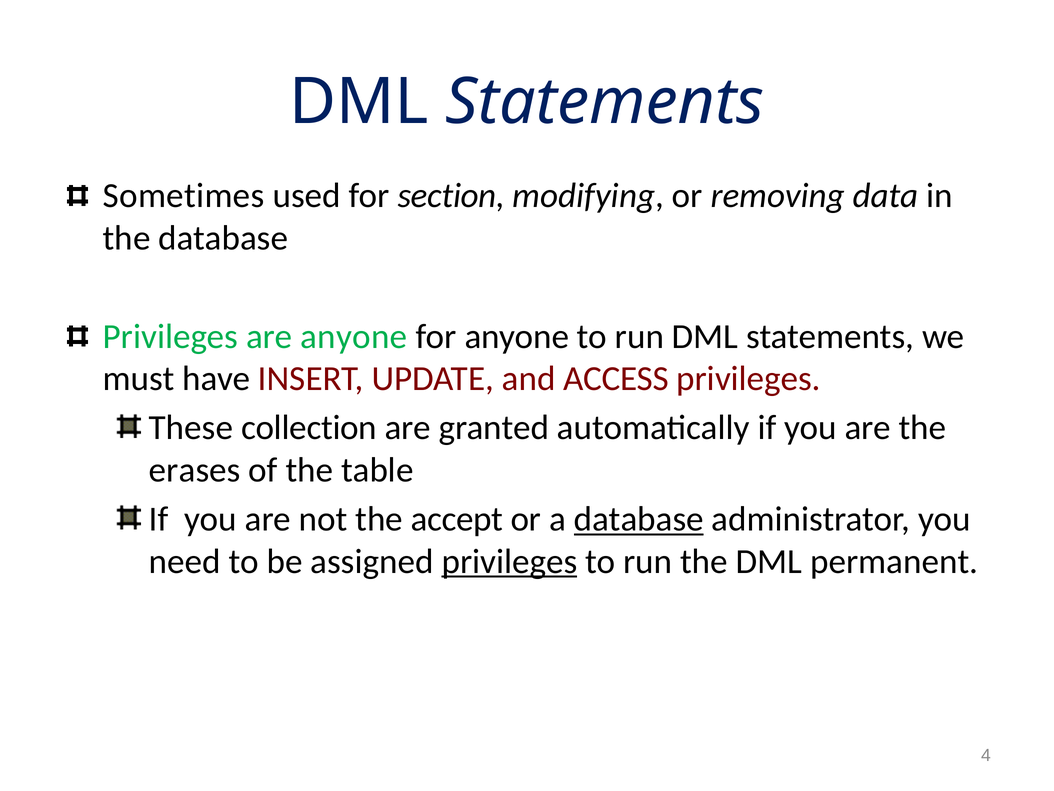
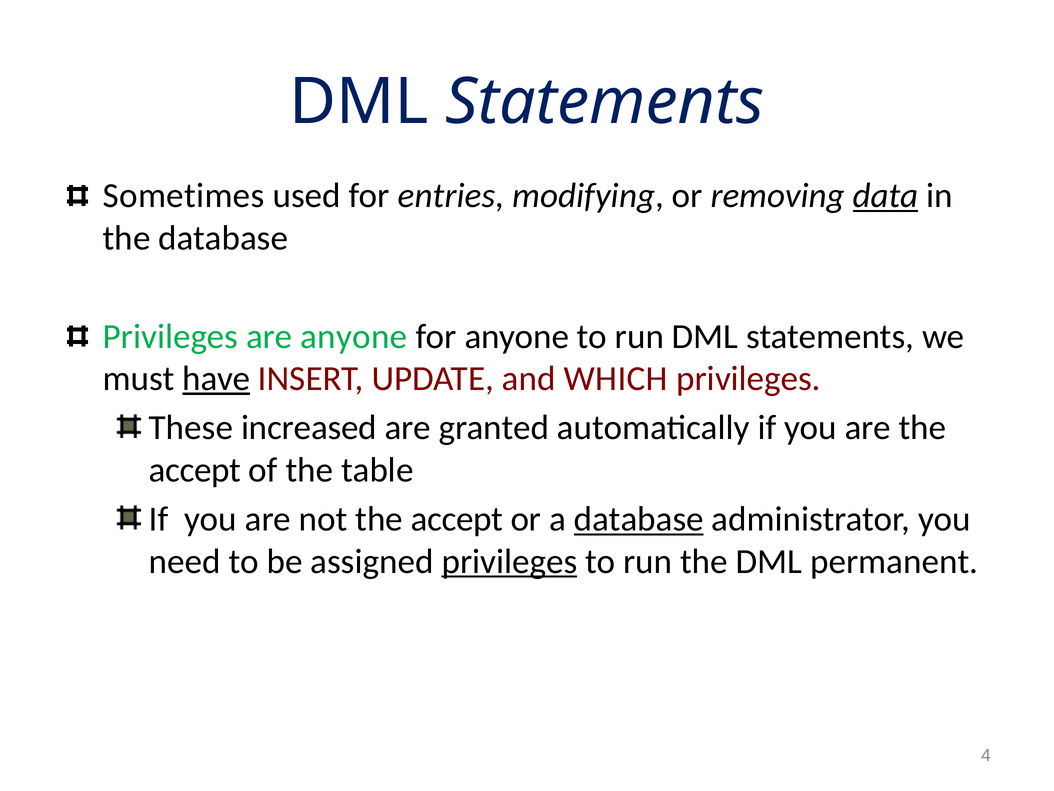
section: section -> entries (451, 196)
data underline: none -> present (886, 196)
have underline: none -> present (216, 378)
ACCESS: ACCESS -> WHICH (616, 378)
collection: collection -> increased (309, 428)
erases: erases -> accept (195, 470)
